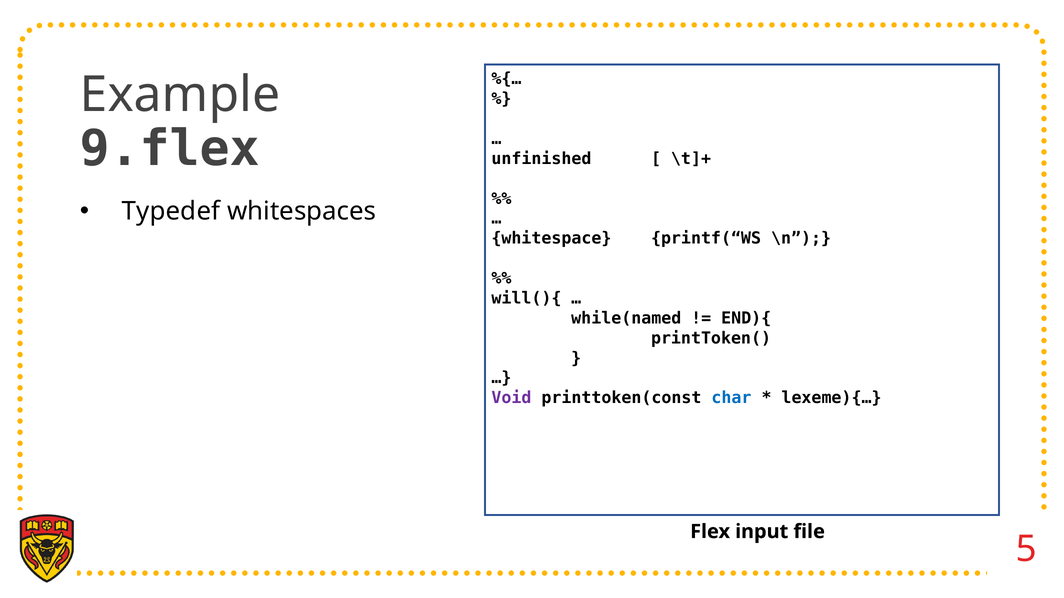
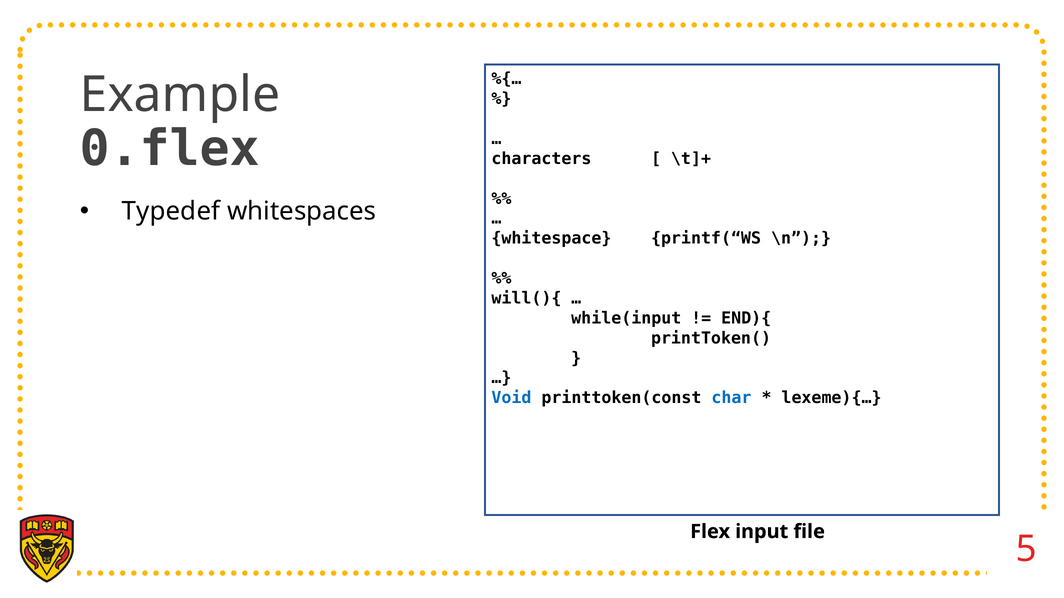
9.flex: 9.flex -> 0.flex (170, 149)
unfinished: unfinished -> characters (541, 159)
while(named: while(named -> while(input (626, 318)
Void colour: purple -> blue (511, 398)
